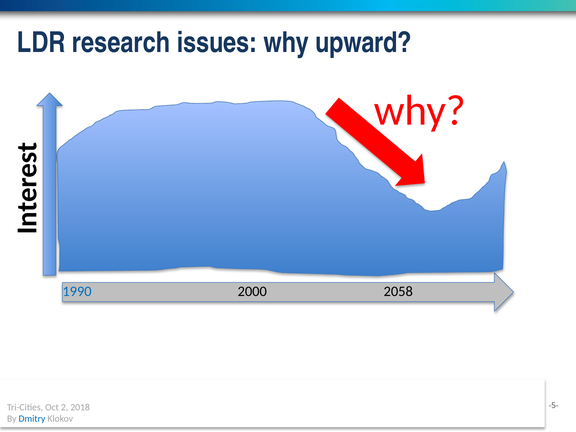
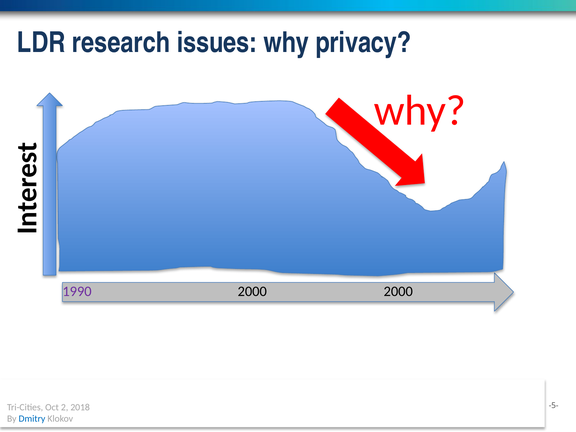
upward: upward -> privacy (363, 43)
1990 colour: blue -> purple (77, 292)
2000 2058: 2058 -> 2000 (398, 292)
